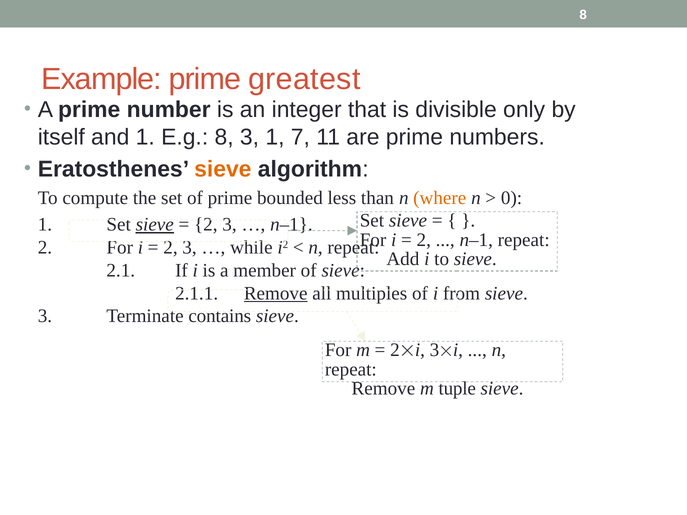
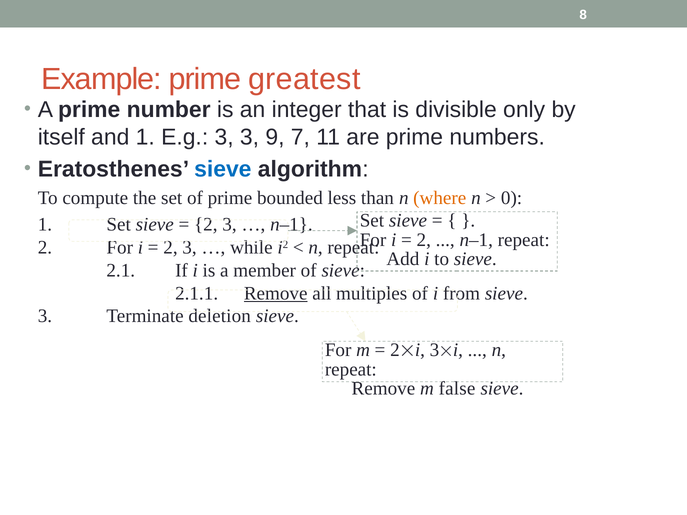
E.g 8: 8 -> 3 (224, 137)
3 1: 1 -> 9 (275, 137)
sieve colour: orange -> blue (223, 169)
sieve underline: present -> none (155, 225)
contains: contains -> deletion (220, 316)
tuple: tuple -> false (457, 389)
